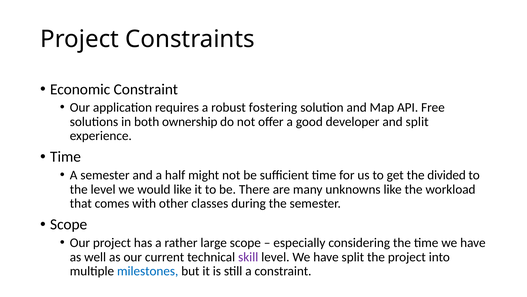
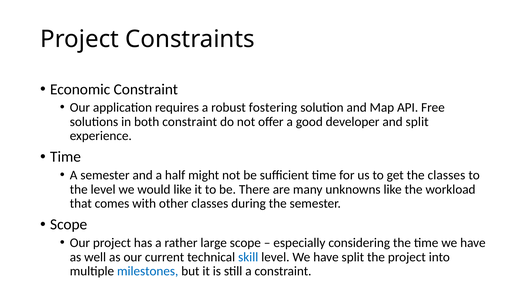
both ownership: ownership -> constraint (190, 121)
the divided: divided -> classes (446, 175)
skill colour: purple -> blue (248, 256)
